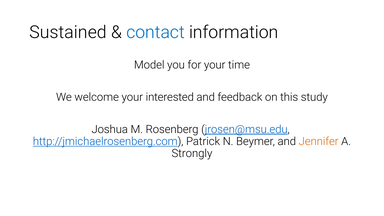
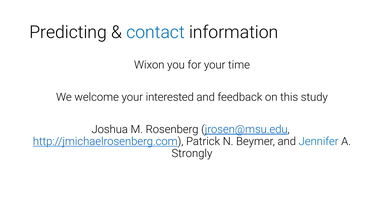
Sustained: Sustained -> Predicting (68, 32)
Model: Model -> Wixon (149, 65)
Jennifer colour: orange -> blue (319, 141)
